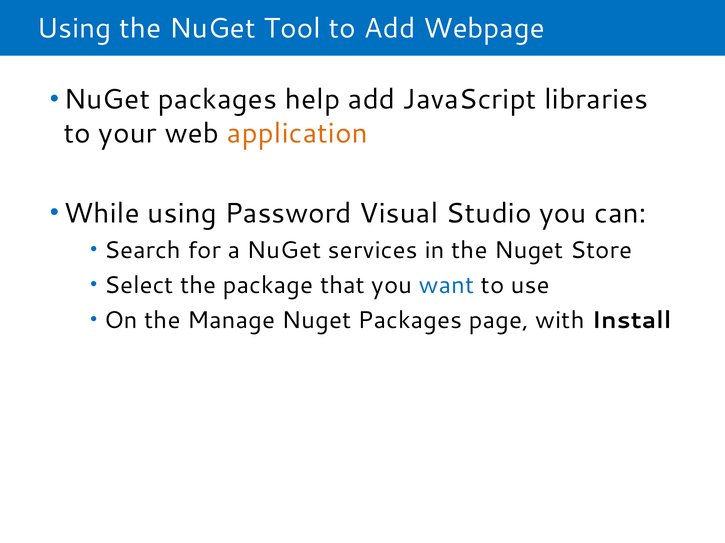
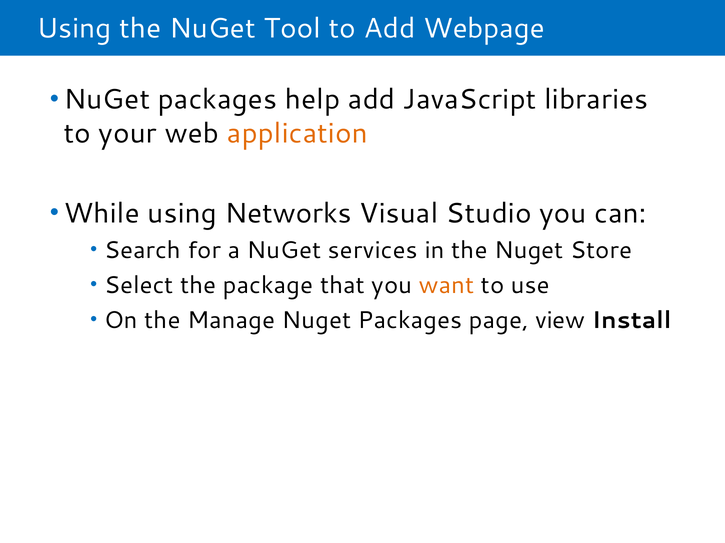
Password: Password -> Networks (288, 214)
want colour: blue -> orange (447, 286)
with: with -> view (560, 321)
